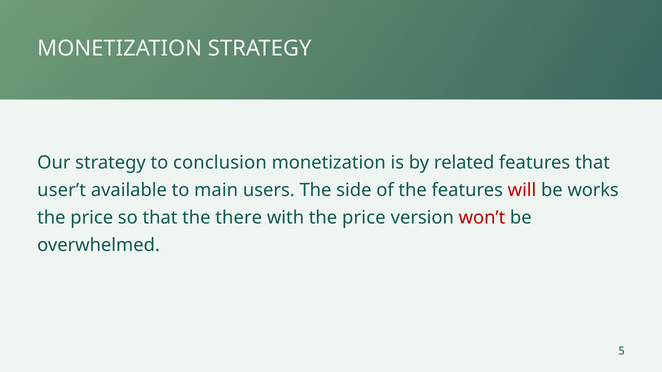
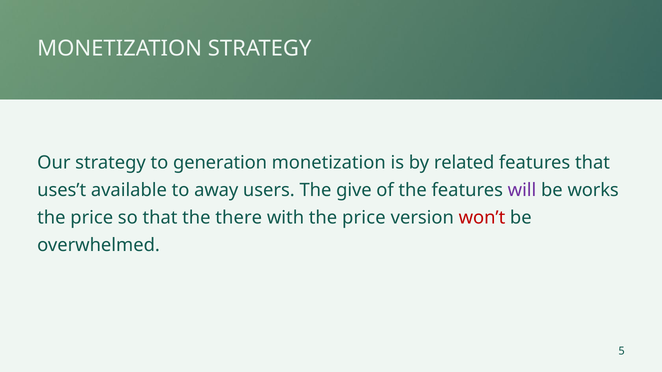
conclusion: conclusion -> generation (220, 163)
user’t: user’t -> uses’t (62, 190)
main: main -> away (216, 190)
side: side -> give (354, 190)
will colour: red -> purple (522, 190)
